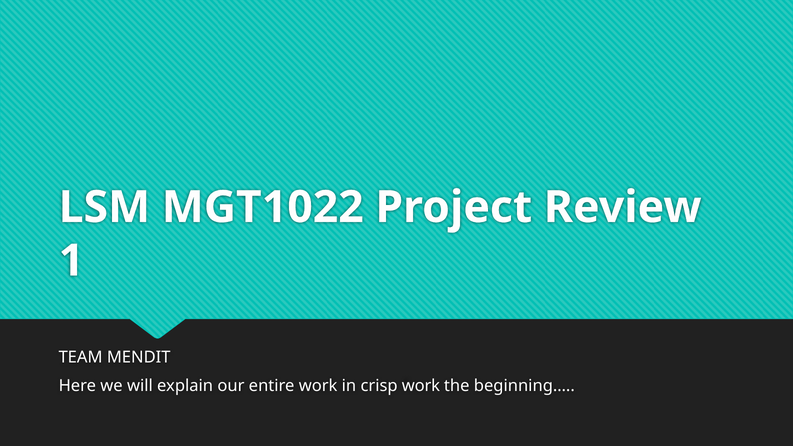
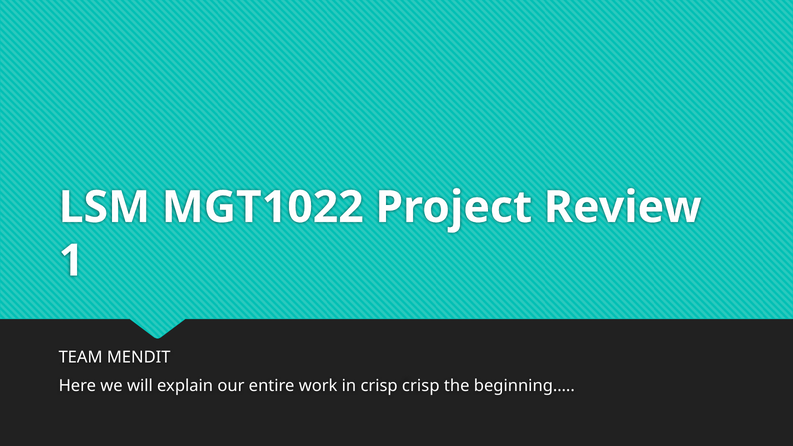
crisp work: work -> crisp (421, 386)
